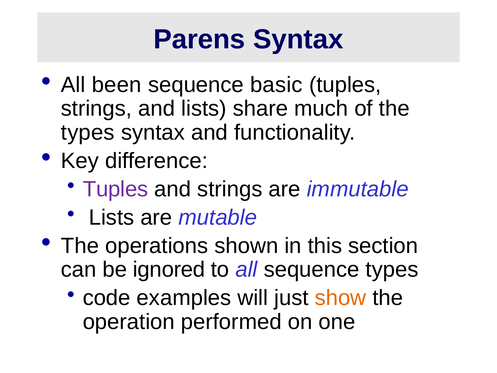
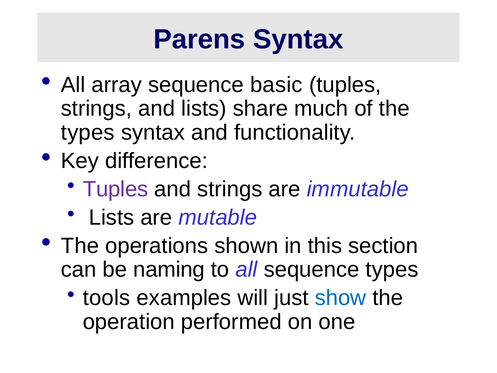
been: been -> array (117, 85)
ignored: ignored -> naming (169, 270)
code: code -> tools (106, 298)
show colour: orange -> blue (340, 298)
